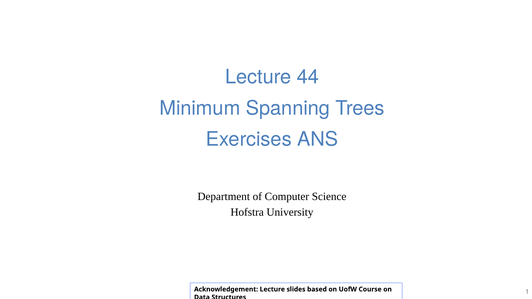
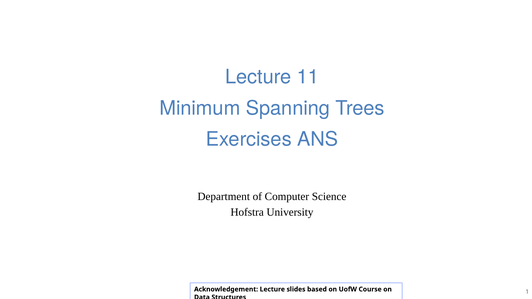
44: 44 -> 11 (308, 77)
